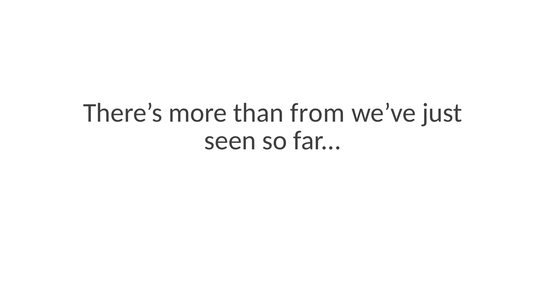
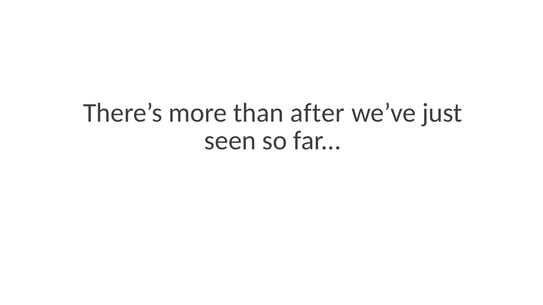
from: from -> after (317, 113)
